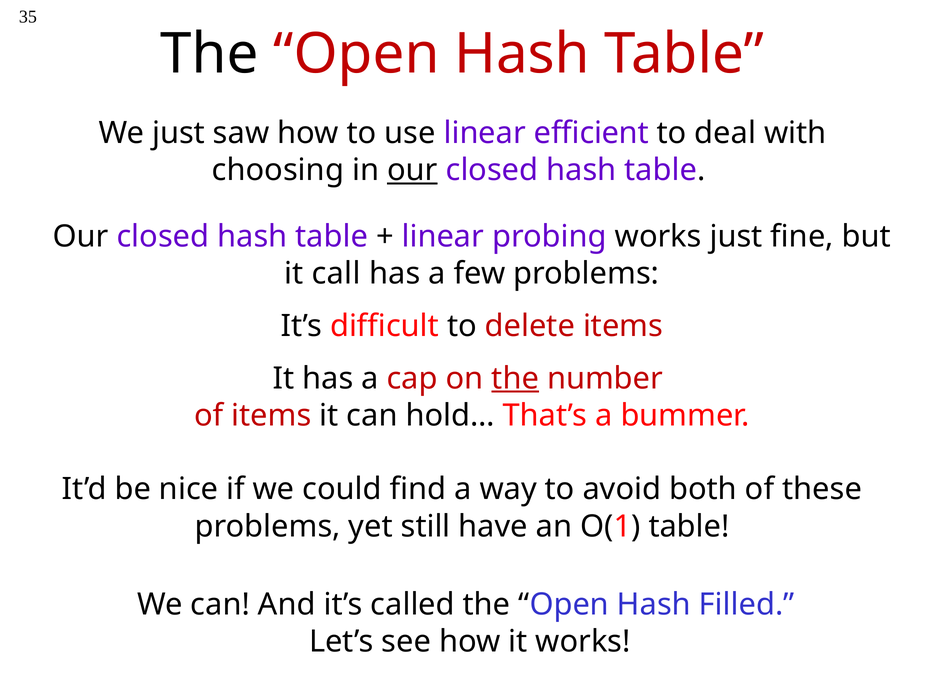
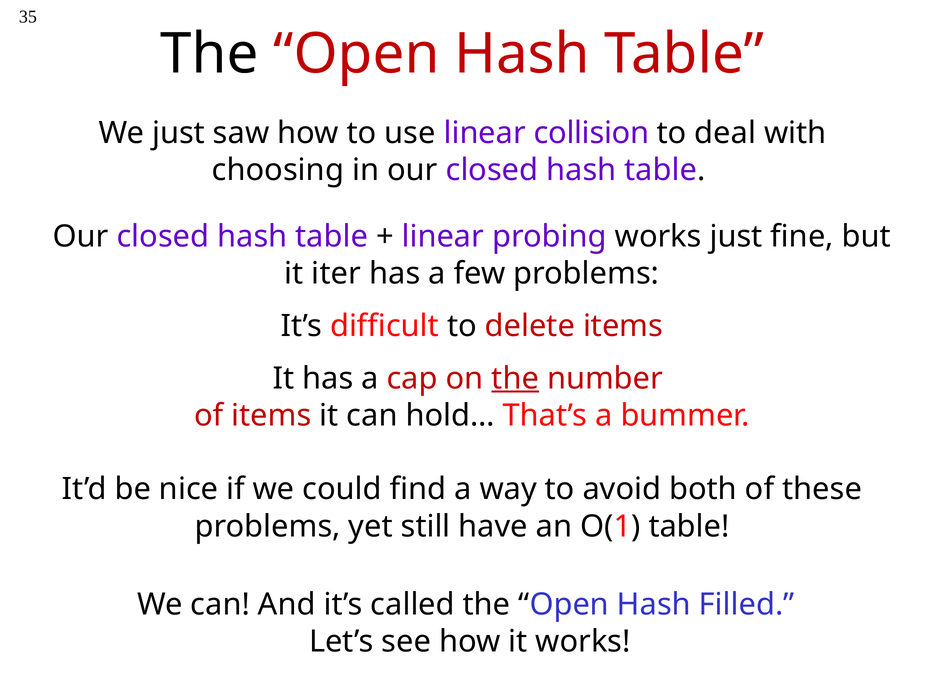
efficient: efficient -> collision (591, 133)
our underline: present -> none (412, 170)
call: call -> iter (336, 273)
